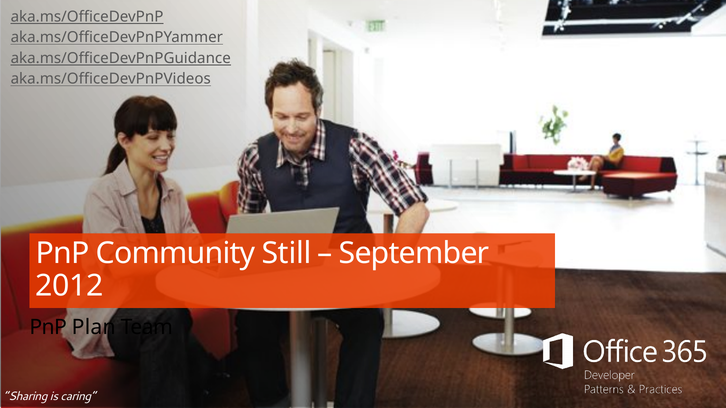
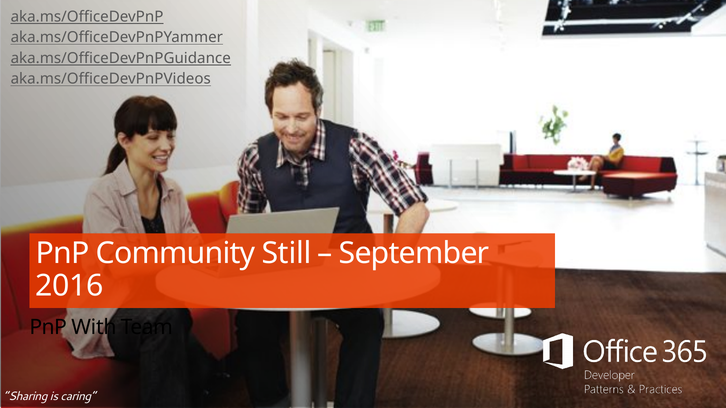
2012: 2012 -> 2016 (69, 286)
Plan: Plan -> With (94, 327)
